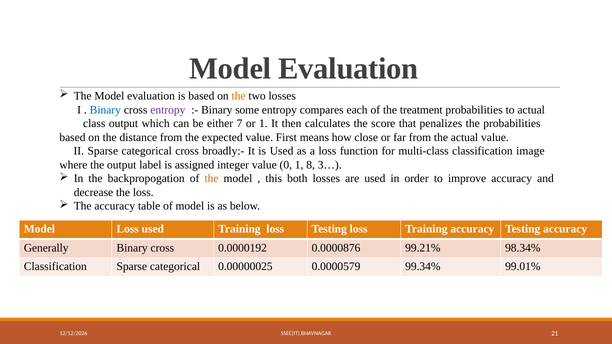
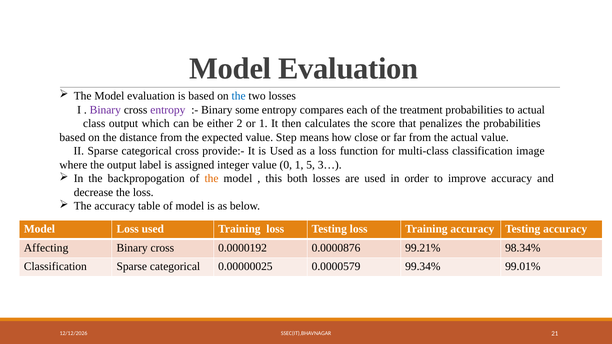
the colour: orange -> blue (239, 96)
Binary colour: blue -> purple (105, 110)
7: 7 -> 2 (240, 124)
First: First -> Step (286, 137)
broadly:-: broadly:- -> provide:- (223, 151)
8: 8 -> 5 (311, 165)
Generally: Generally -> Affecting (46, 248)
